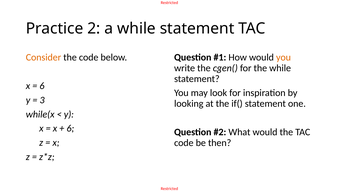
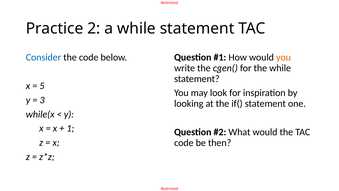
Consider colour: orange -> blue (43, 57)
6: 6 -> 5 (42, 86)
6: 6 -> 1 (70, 128)
